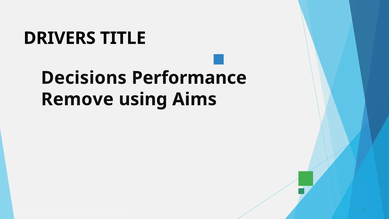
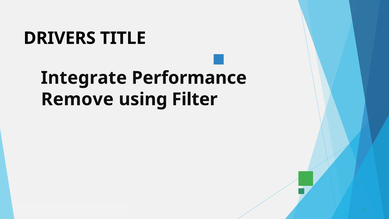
Decisions: Decisions -> Integrate (84, 78)
Aims: Aims -> Filter (195, 99)
